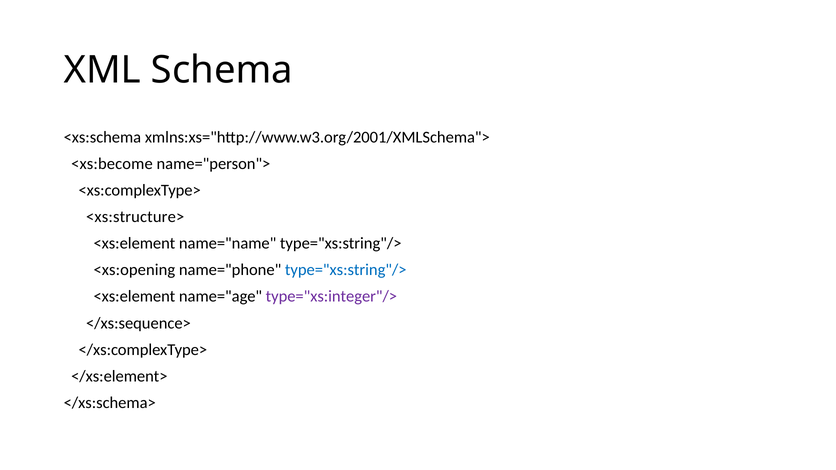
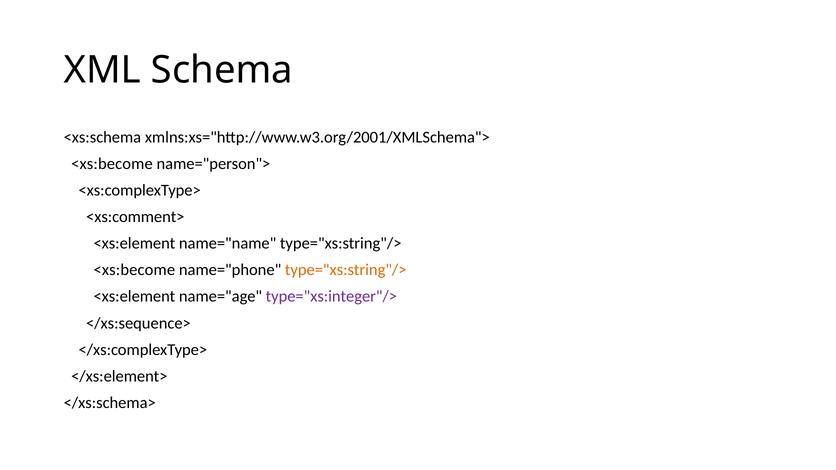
<xs:structure>: <xs:structure> -> <xs:comment> (135, 217)
<xs:opening: <xs:opening -> <xs:become (134, 270)
type="xs:string"/> colour: blue -> orange (346, 270)
